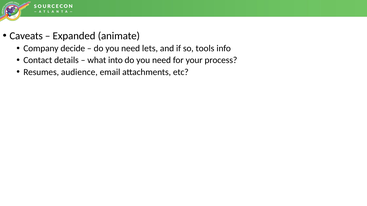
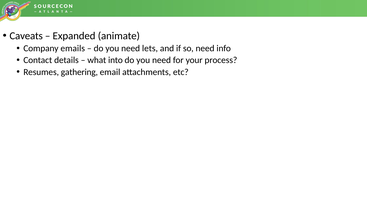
decide: decide -> emails (73, 49)
so tools: tools -> need (205, 49)
audience: audience -> gathering (79, 72)
